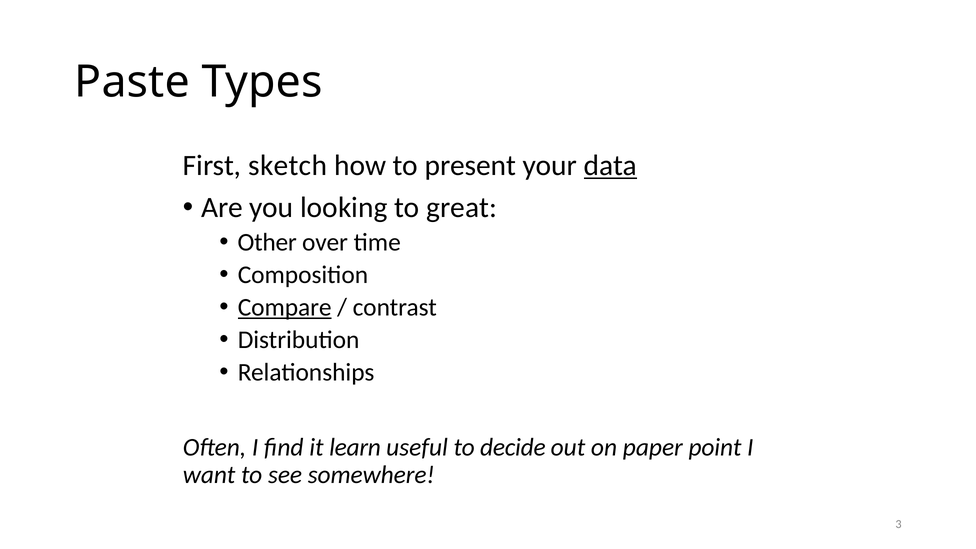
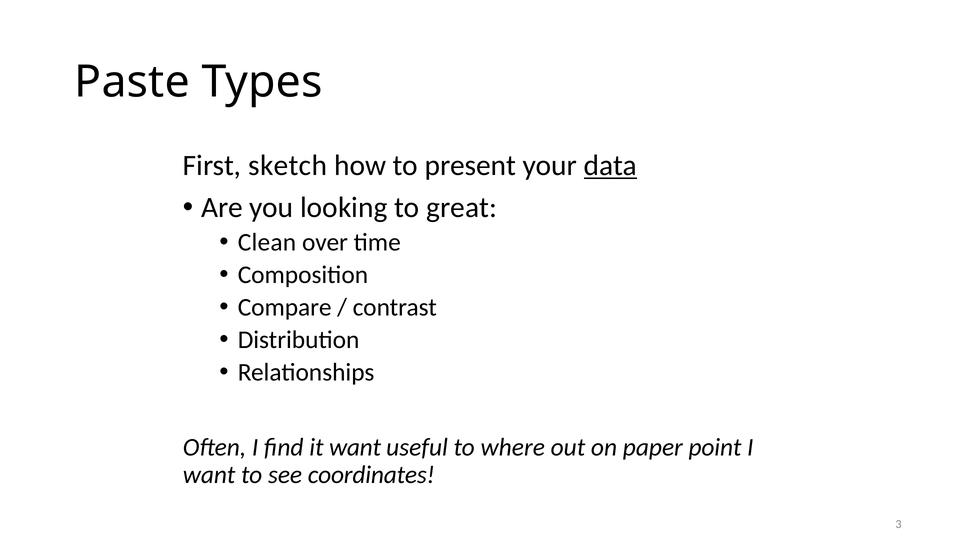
Other: Other -> Clean (267, 242)
Compare underline: present -> none (285, 307)
it learn: learn -> want (355, 448)
decide: decide -> where (513, 448)
somewhere: somewhere -> coordinates (371, 475)
